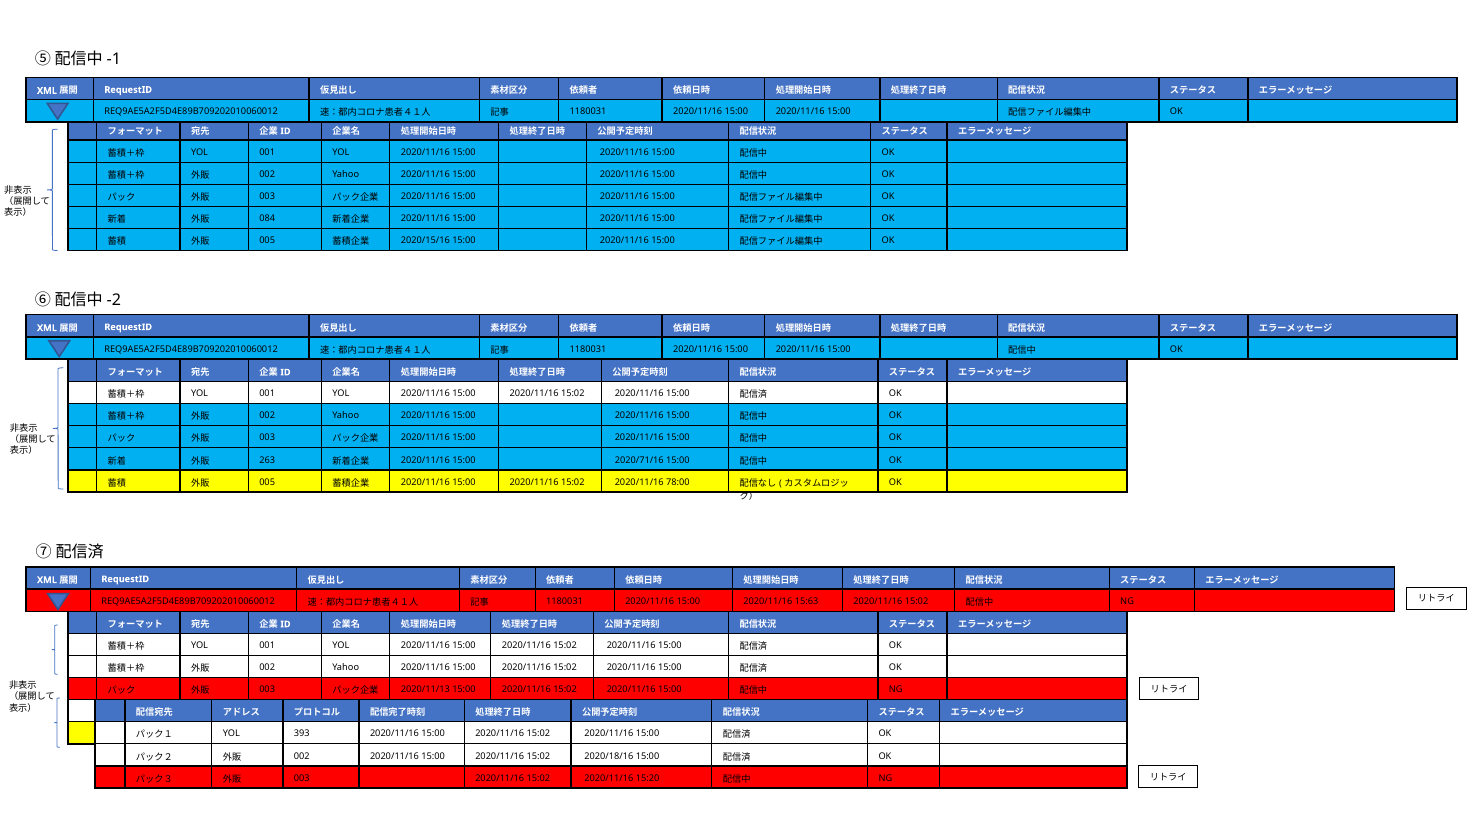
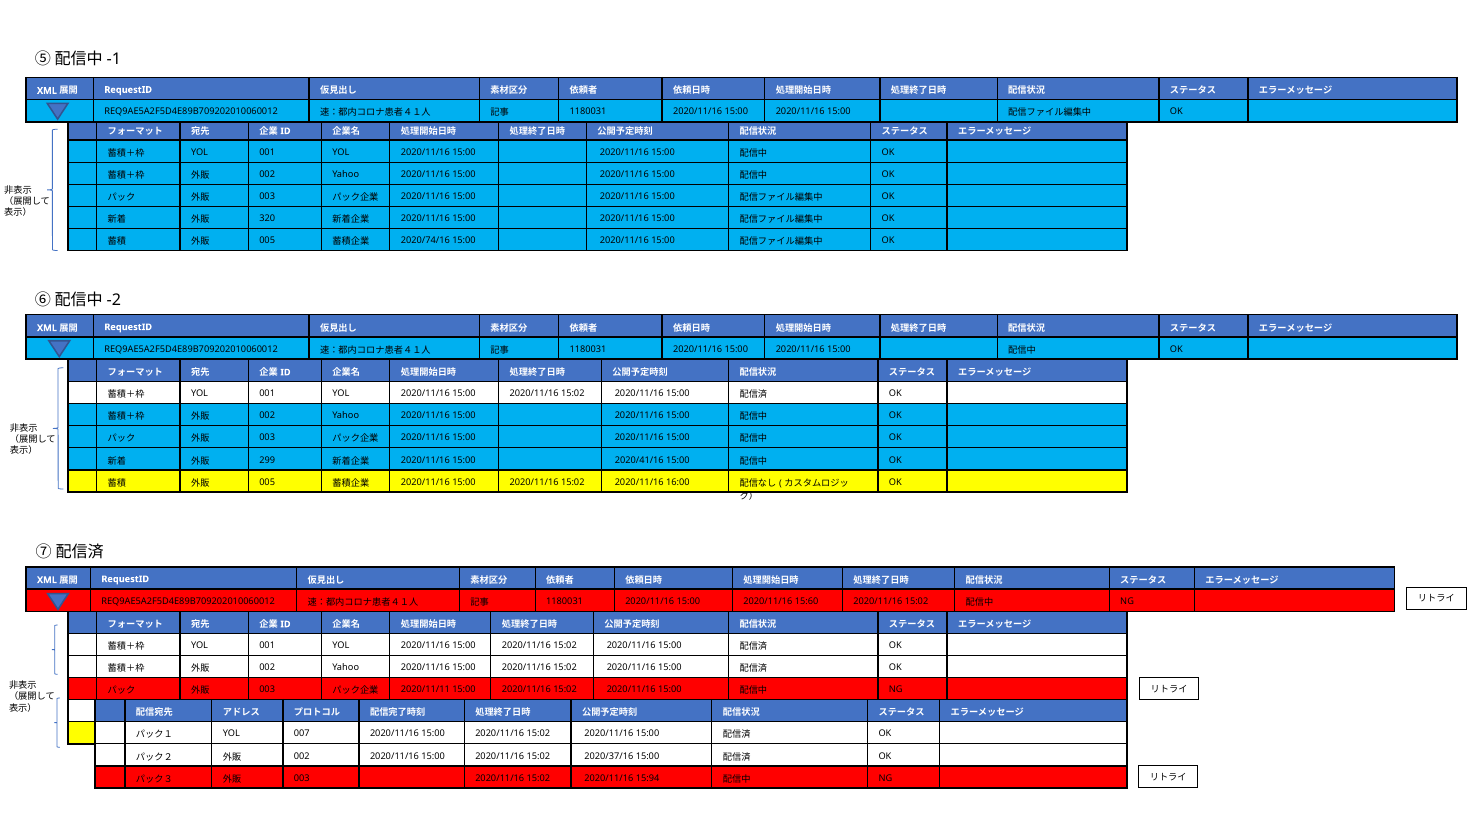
084: 084 -> 320 (267, 219)
2020/15/16: 2020/15/16 -> 2020/74/16 (425, 241)
263: 263 -> 299 (267, 460)
2020/71/16: 2020/71/16 -> 2020/41/16 (639, 460)
78:00: 78:00 -> 16:00 (678, 482)
15:63: 15:63 -> 15:60 (807, 601)
2020/11/13: 2020/11/13 -> 2020/11/11 (425, 690)
393: 393 -> 007 (302, 734)
2020/18/16: 2020/18/16 -> 2020/37/16 (609, 756)
15:20: 15:20 -> 15:94 (648, 778)
